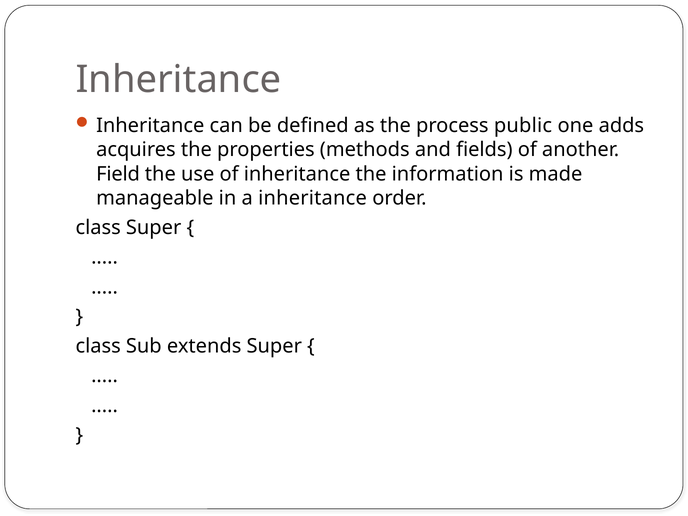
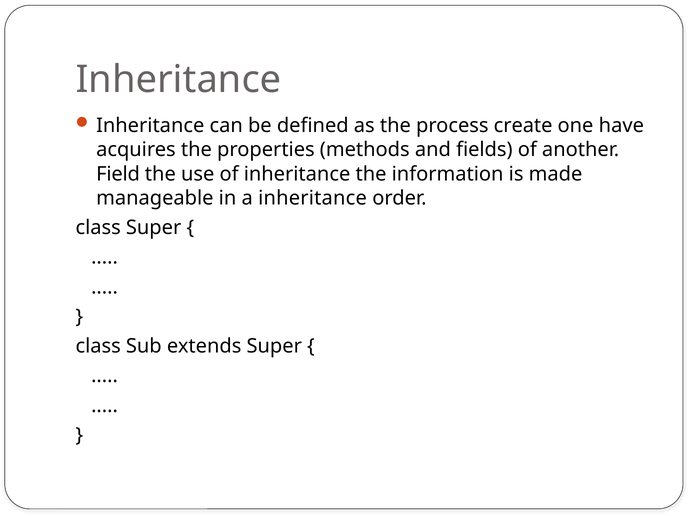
public: public -> create (523, 126)
adds: adds -> have (621, 126)
